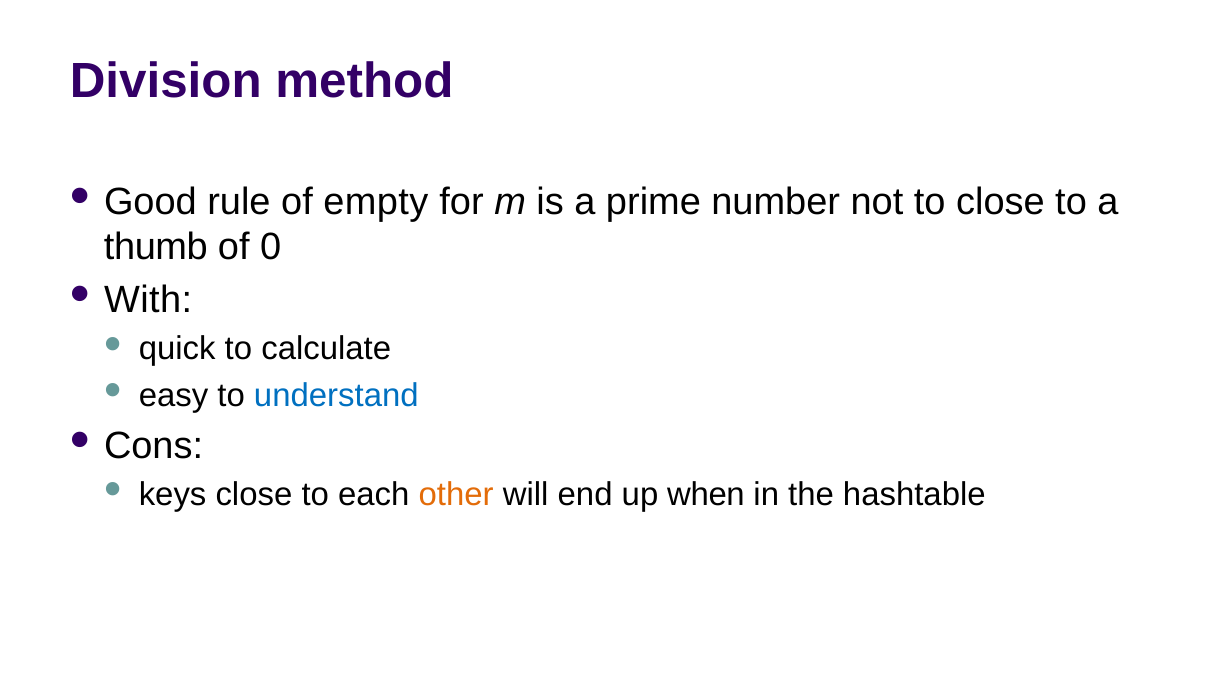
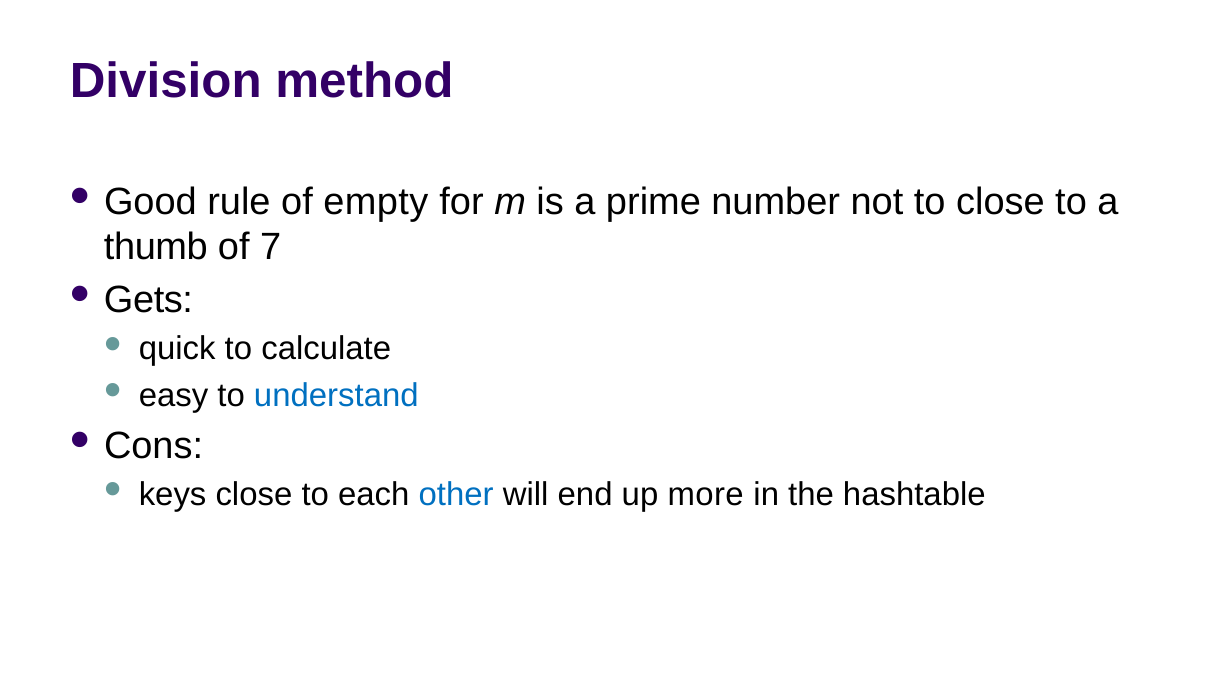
0: 0 -> 7 (271, 247)
With: With -> Gets (148, 300)
other colour: orange -> blue (456, 494)
when: when -> more (706, 494)
